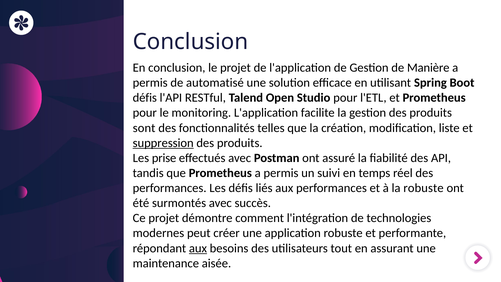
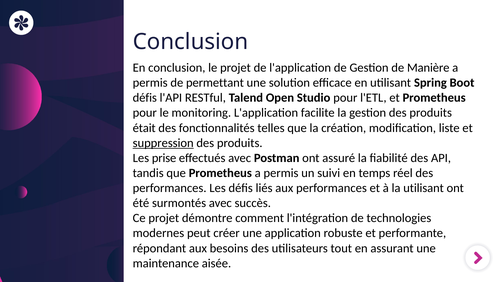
automatisé: automatisé -> permettant (215, 83)
sont: sont -> était (144, 128)
la robuste: robuste -> utilisant (424, 188)
aux underline: present -> none (198, 248)
